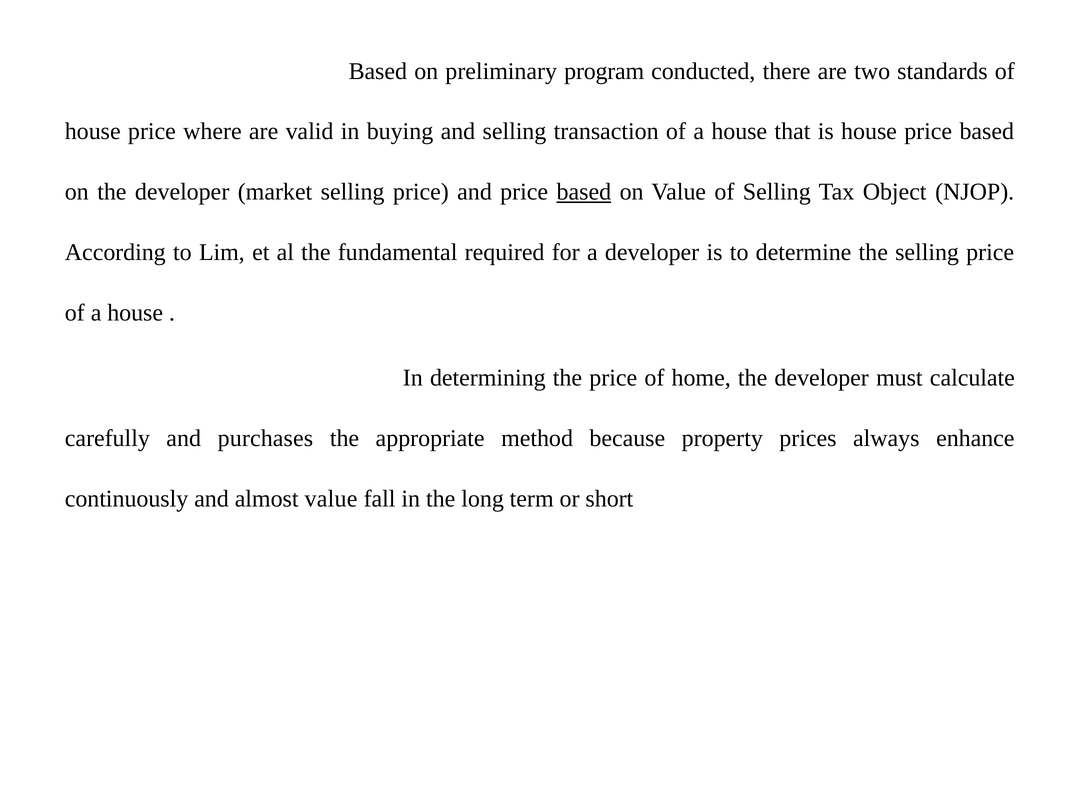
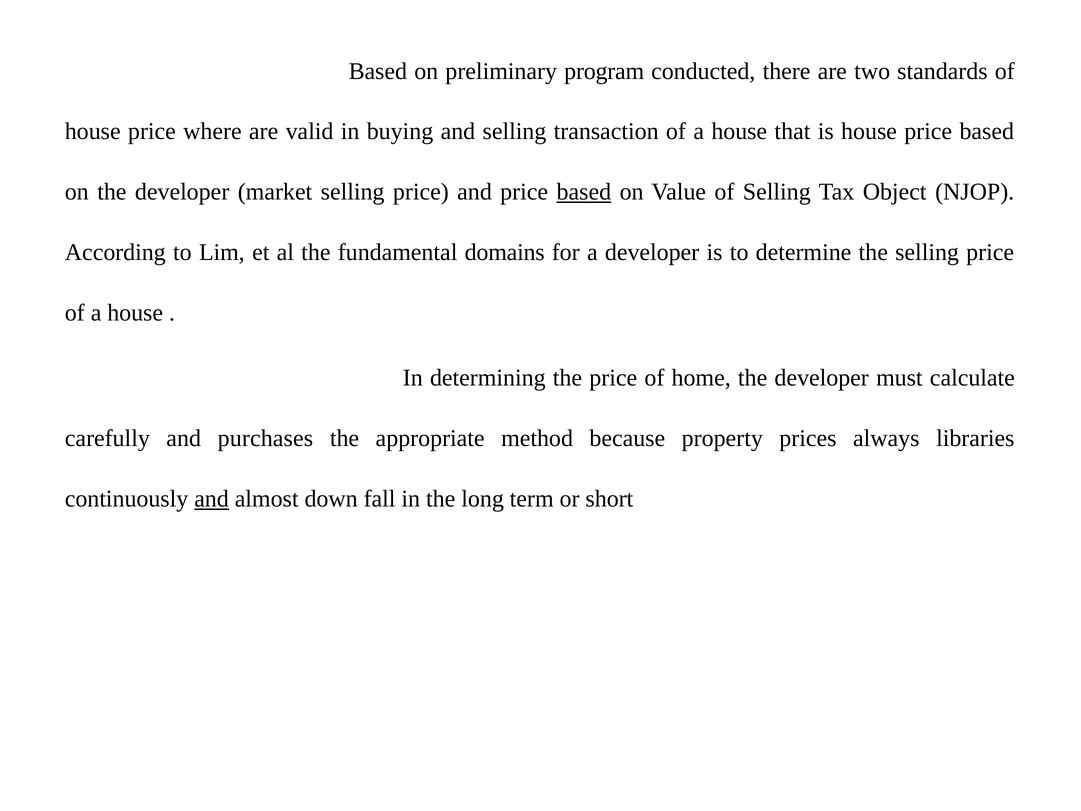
required: required -> domains (505, 252)
enhance: enhance -> libraries (975, 438)
and underline: none -> present (212, 499)
almost value: value -> down (331, 499)
